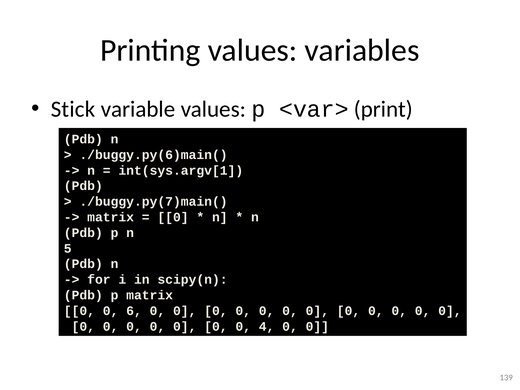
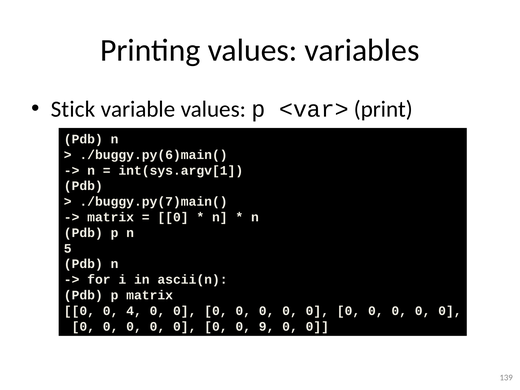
scipy(n: scipy(n -> ascii(n (193, 280)
6: 6 -> 4 (134, 311)
4: 4 -> 9 (267, 326)
